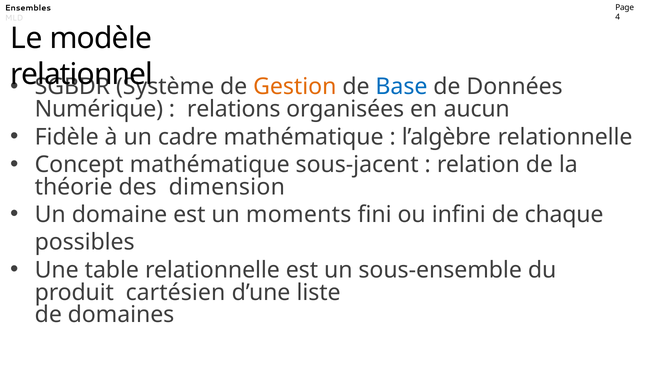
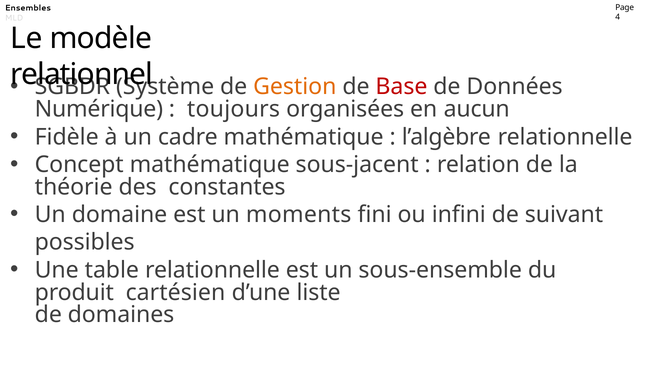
Base colour: blue -> red (401, 87)
relations: relations -> toujours (233, 109)
dimension: dimension -> constantes (227, 187)
chaque: chaque -> suivant (564, 215)
